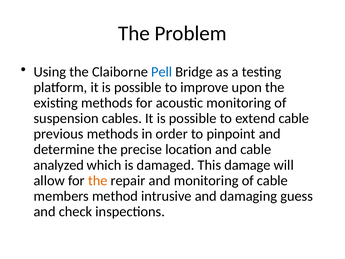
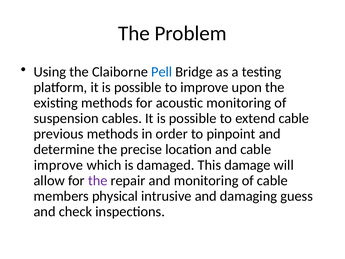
analyzed: analyzed -> improve (58, 165)
the colour: orange -> purple (98, 180)
method: method -> physical (115, 196)
